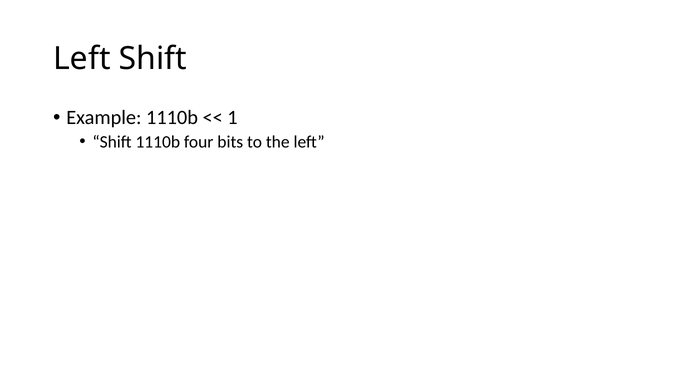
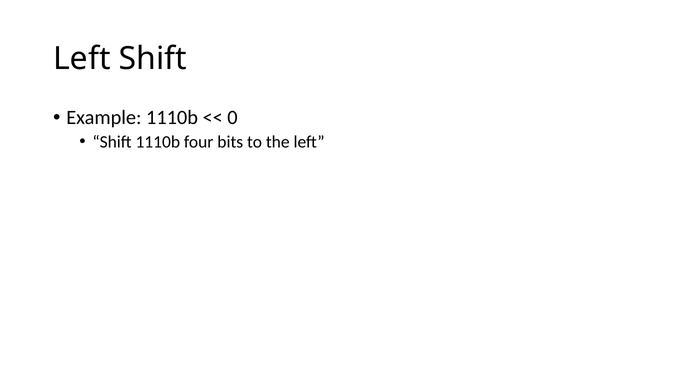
1: 1 -> 0 (233, 118)
